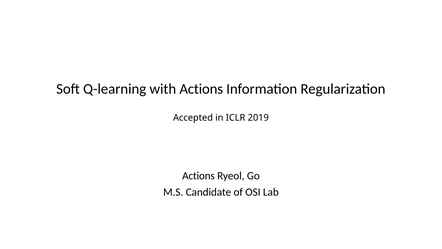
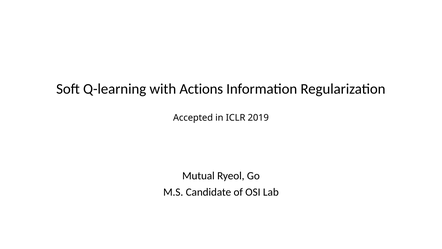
Actions: Actions -> Mutual (198, 175)
